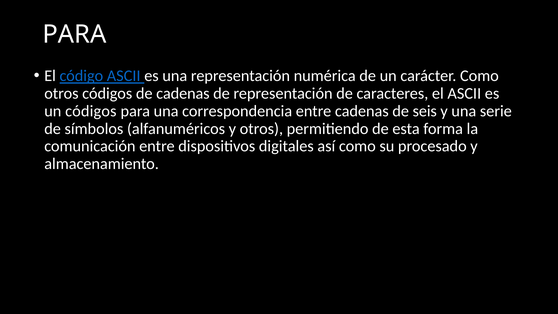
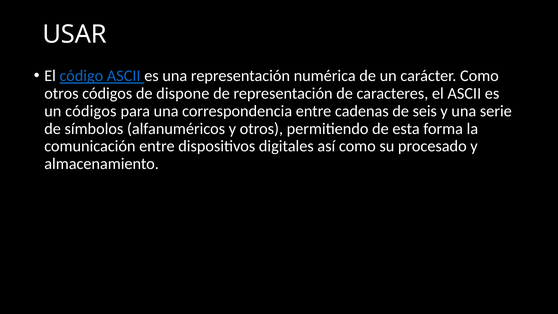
PARA: PARA -> USAR (75, 34)
de cadenas: cadenas -> dispone (183, 94)
